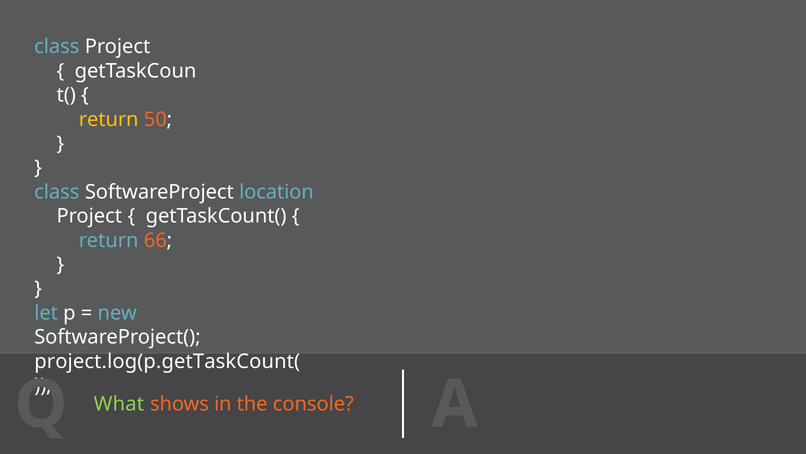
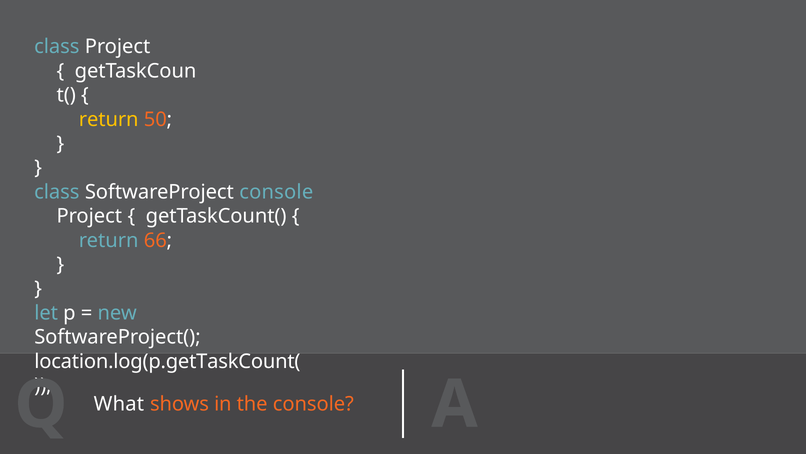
SoftwareProject location: location -> console (276, 192)
project.log(p.getTaskCount(: project.log(p.getTaskCount( -> location.log(p.getTaskCount( (167, 361)
What colour: light green -> white (119, 404)
